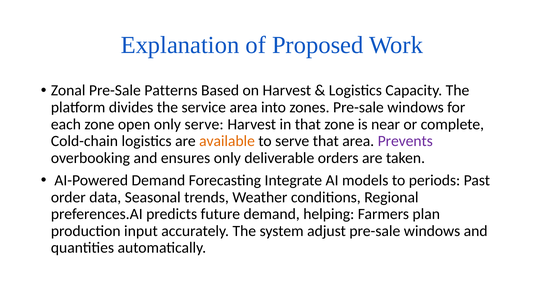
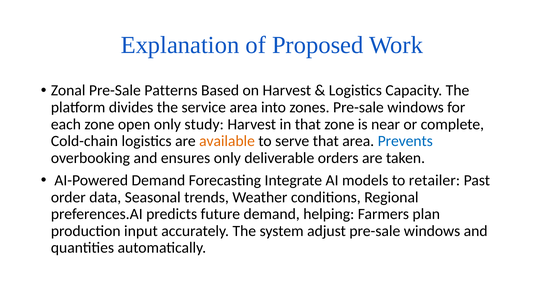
only serve: serve -> study (204, 124)
Prevents colour: purple -> blue (405, 141)
periods: periods -> retailer (434, 181)
